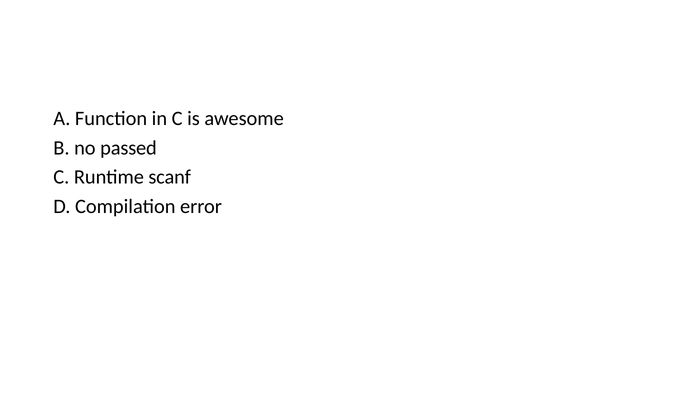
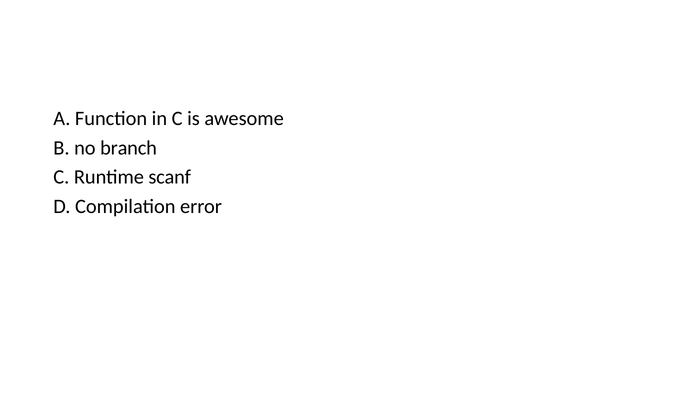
passed: passed -> branch (129, 148)
